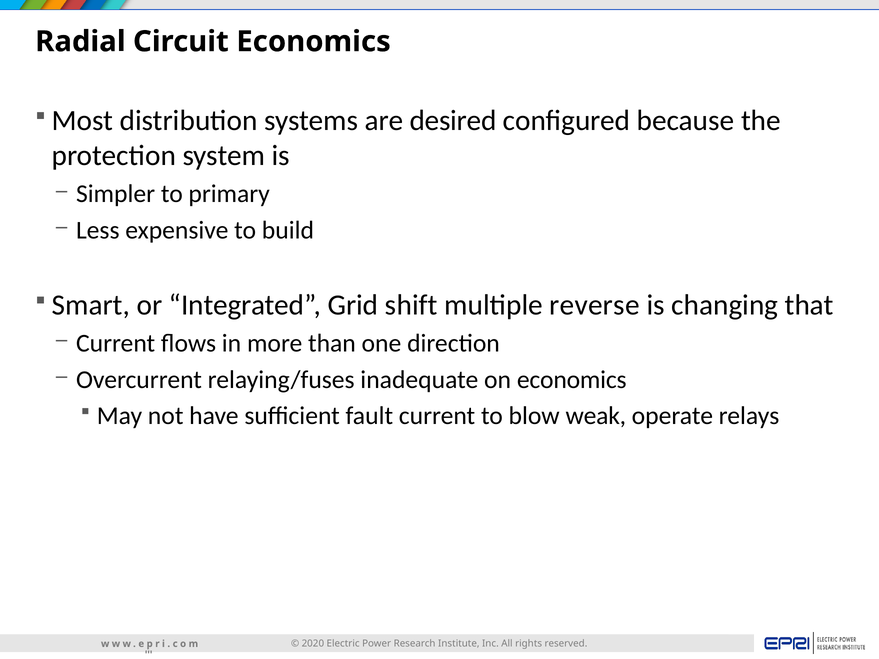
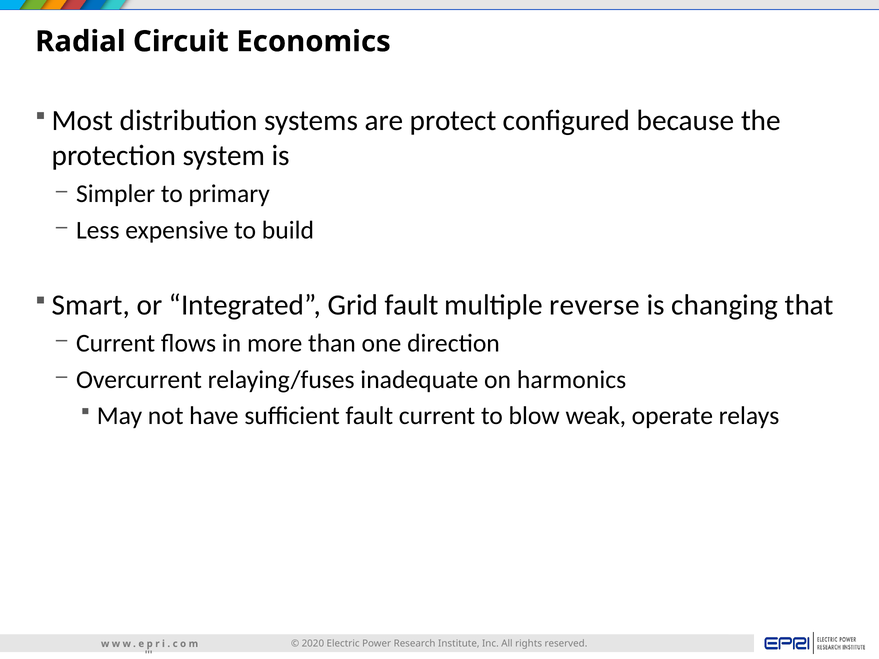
desired: desired -> protect (453, 121)
Grid shift: shift -> fault (412, 305)
on economics: economics -> harmonics (572, 380)
